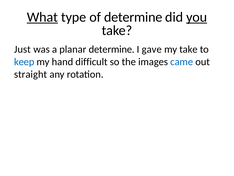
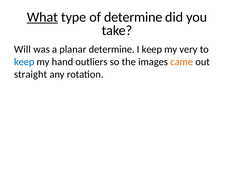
you underline: present -> none (197, 17)
Just: Just -> Will (22, 49)
I gave: gave -> keep (152, 49)
my take: take -> very (188, 49)
difficult: difficult -> outliers (91, 62)
came colour: blue -> orange (182, 62)
